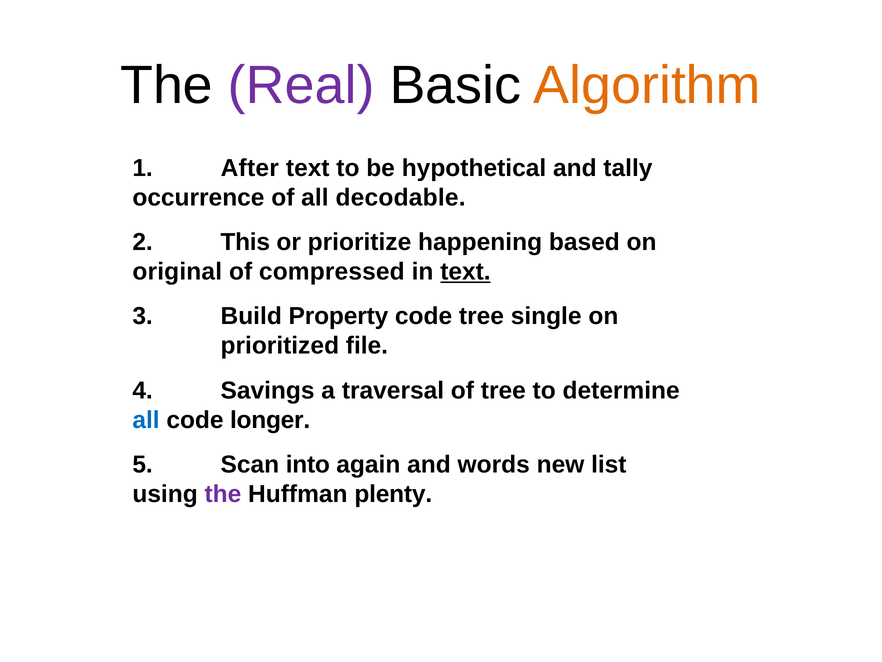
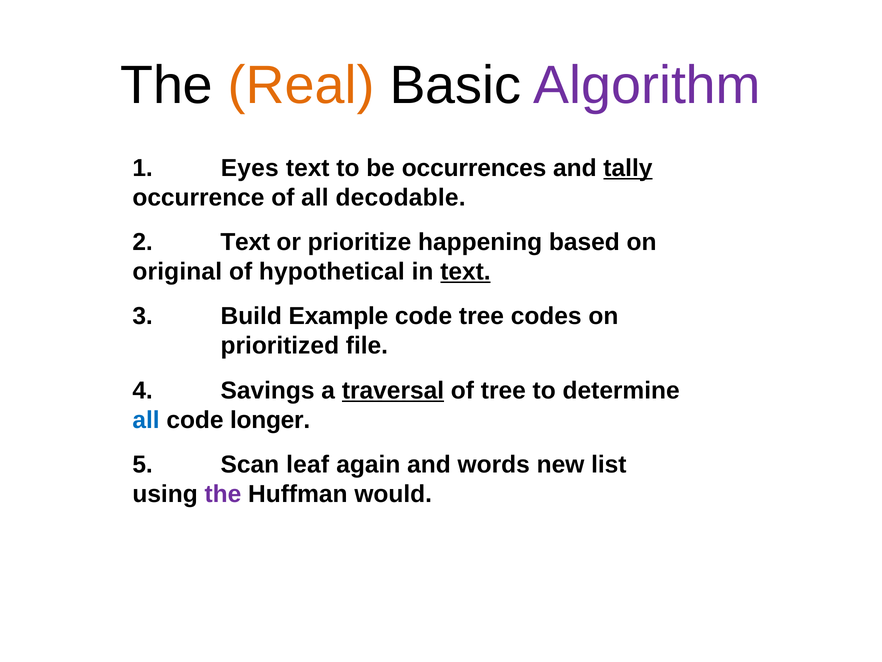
Real colour: purple -> orange (301, 85)
Algorithm colour: orange -> purple (647, 85)
After: After -> Eyes (250, 168)
hypothetical: hypothetical -> occurrences (474, 168)
tally underline: none -> present (628, 168)
2 This: This -> Text (245, 242)
compressed: compressed -> hypothetical (332, 271)
Property: Property -> Example (338, 316)
single: single -> codes (546, 316)
traversal underline: none -> present (393, 390)
into: into -> leaf (308, 464)
plenty: plenty -> would (393, 494)
